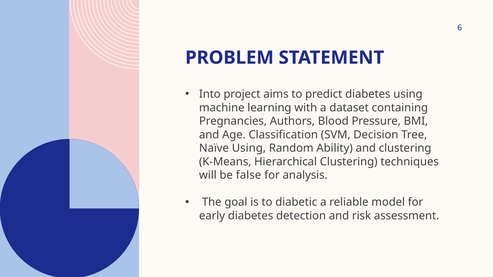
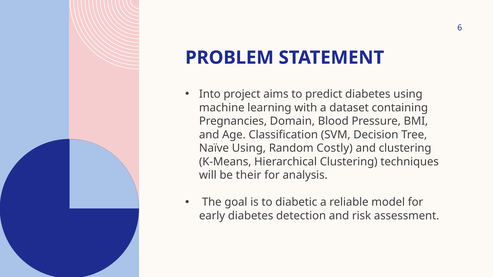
Authors: Authors -> Domain (292, 121)
Ability: Ability -> Costly (335, 148)
false: false -> their (249, 175)
